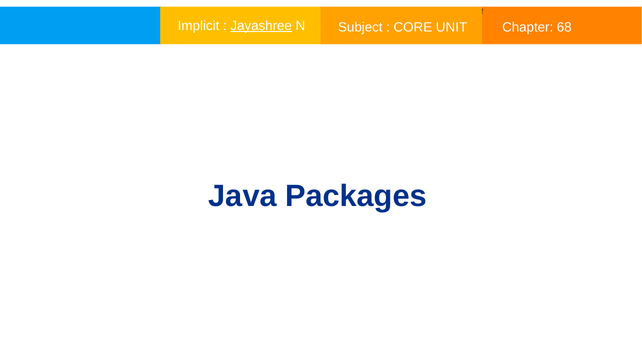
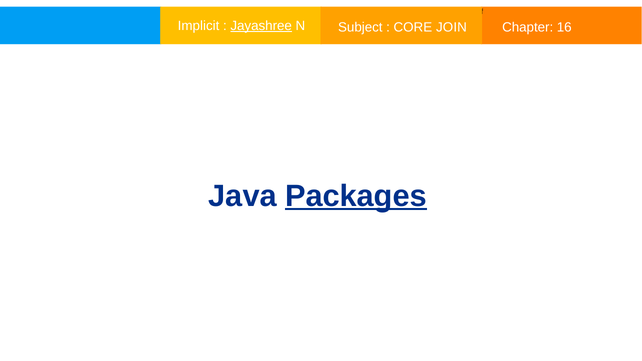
68: 68 -> 16 (564, 27)
UNIT: UNIT -> JOIN (451, 27)
Packages underline: none -> present (356, 196)
